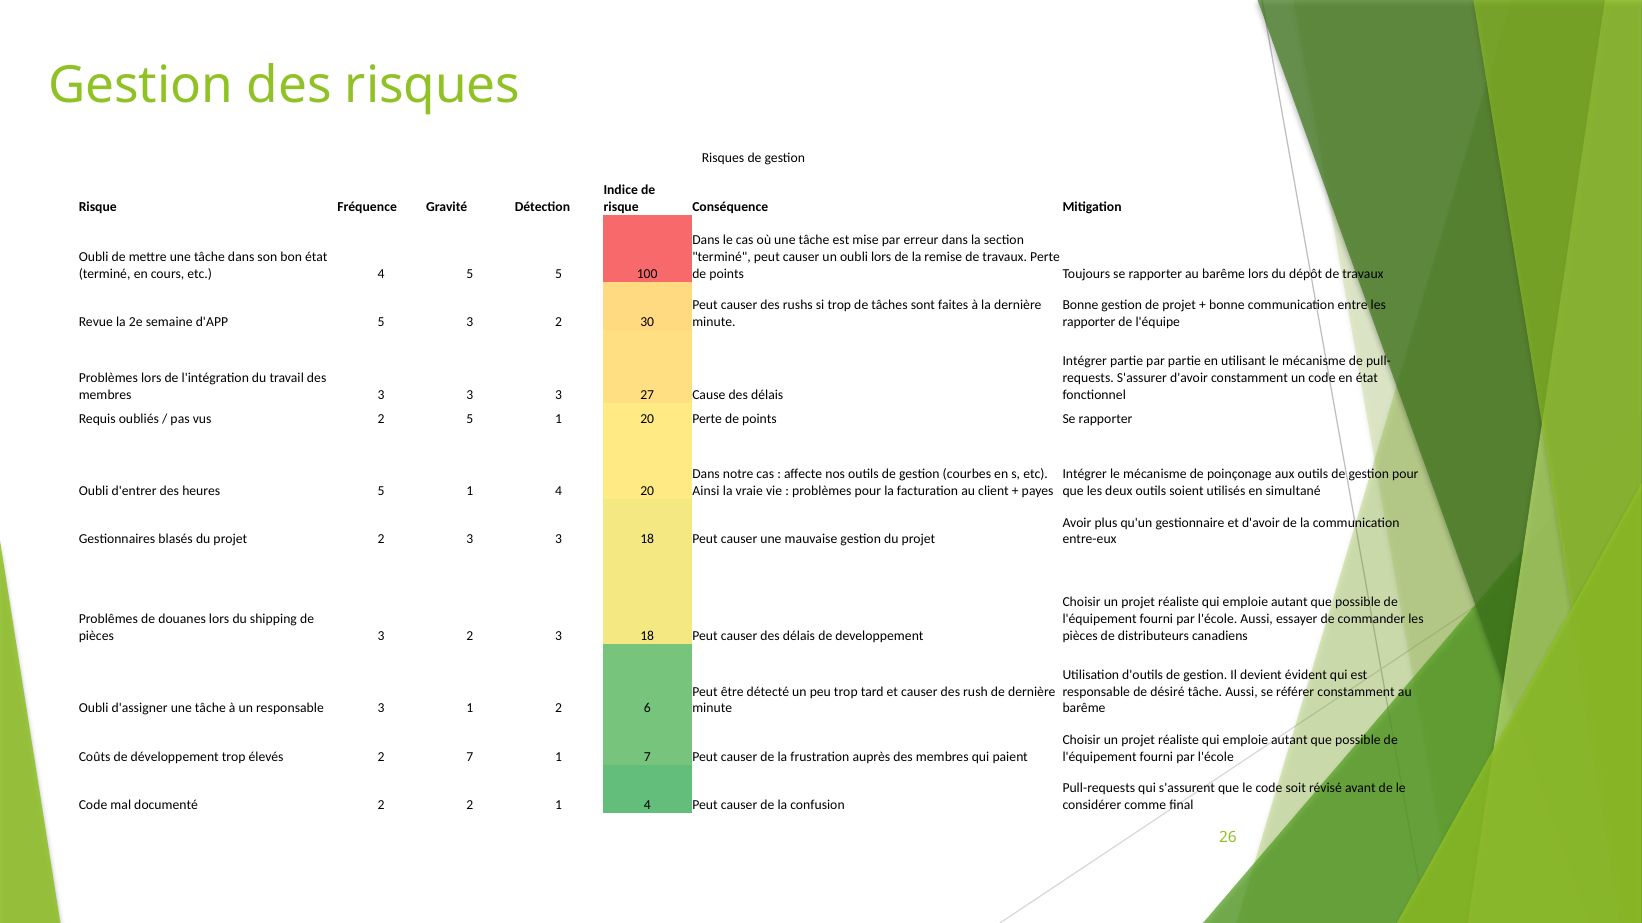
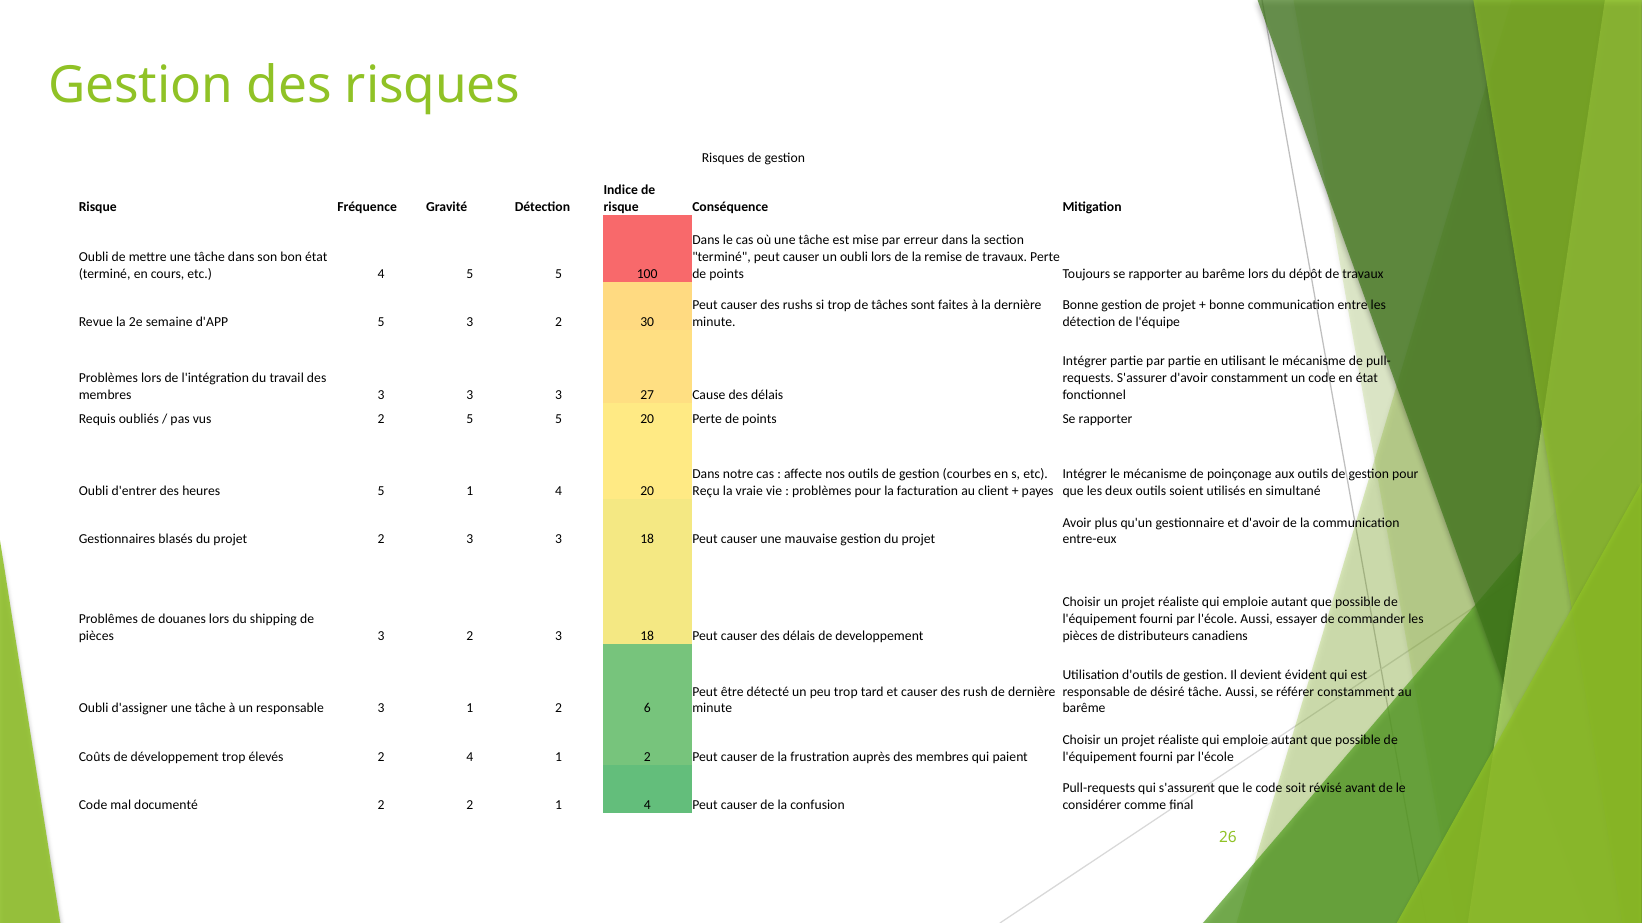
rapporter: rapporter -> détection (1089, 322)
2 5 1: 1 -> 5 (559, 419)
Ainsi: Ainsi -> Reçu (706, 491)
2 7: 7 -> 4 (470, 757)
7: 7 -> 2 (647, 757)
